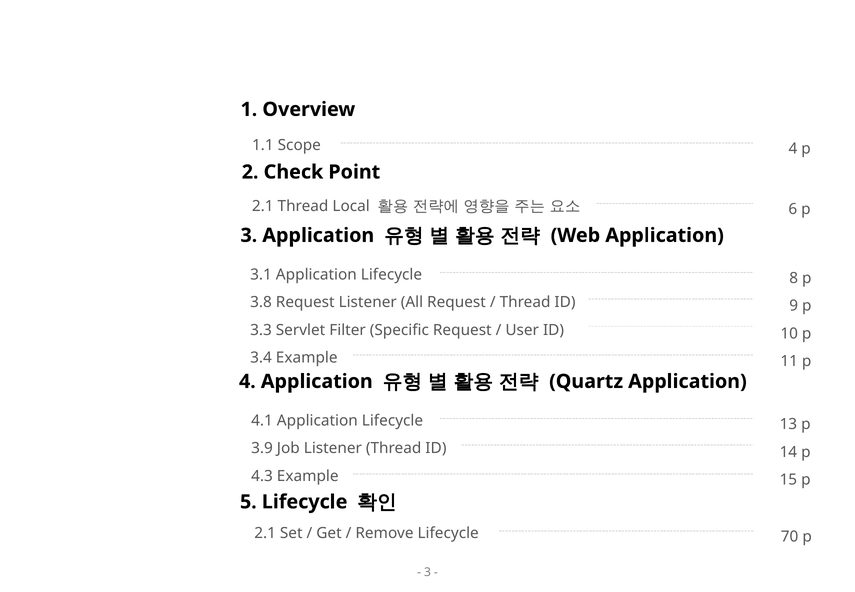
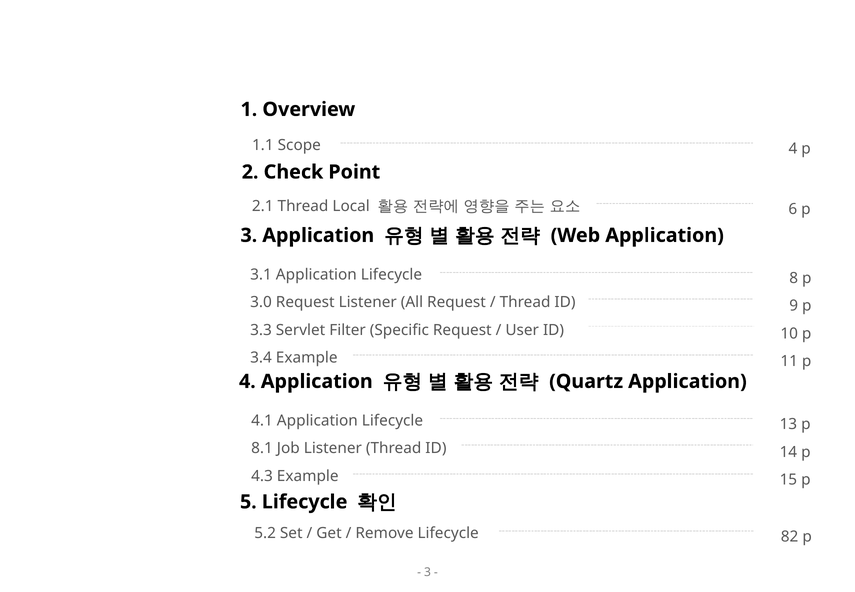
3.8: 3.8 -> 3.0 (261, 302)
3.9: 3.9 -> 8.1 (262, 448)
2.1: 2.1 -> 5.2 (265, 533)
70: 70 -> 82 (790, 537)
